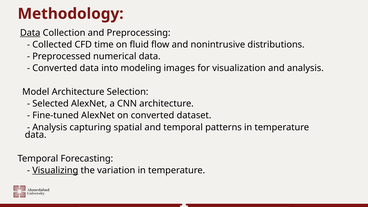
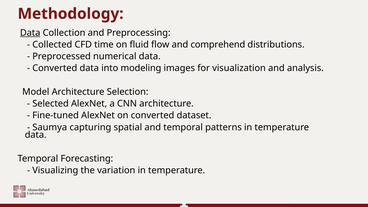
nonintrusive: nonintrusive -> comprehend (218, 45)
Analysis: Analysis -> Saumya (50, 127)
Visualizing underline: present -> none (55, 170)
